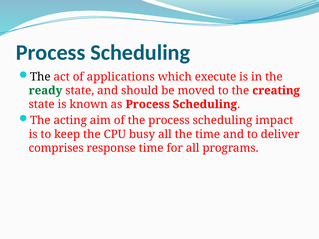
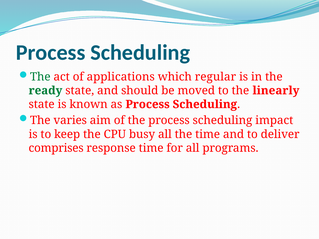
The colour: black -> green (40, 77)
execute: execute -> regular (215, 77)
creating: creating -> linearly (276, 91)
acting: acting -> varies (70, 121)
